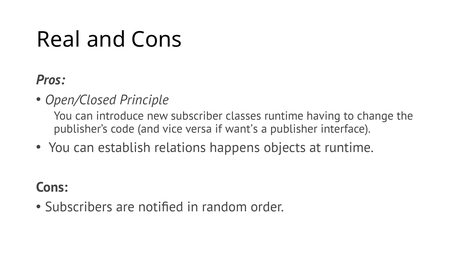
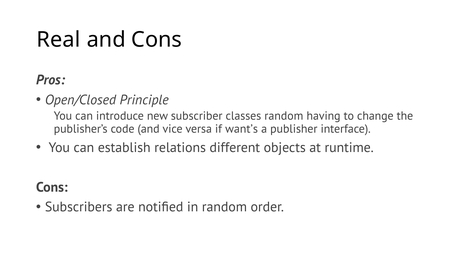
classes runtime: runtime -> random (284, 116)
happens: happens -> different (235, 148)
